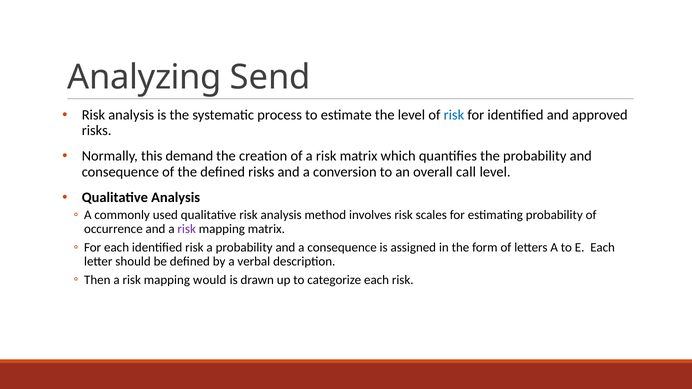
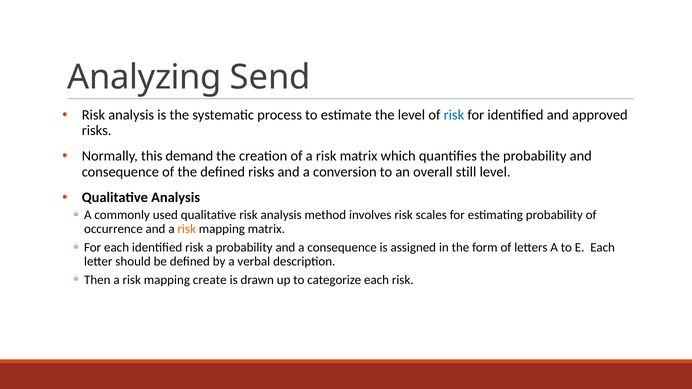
call: call -> still (466, 172)
risk colour: purple -> orange (187, 229)
would: would -> create (210, 280)
